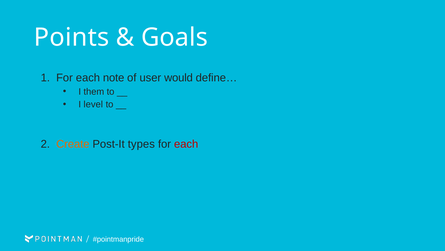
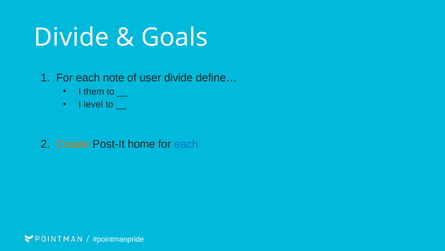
Points: Points -> Divide (72, 37)
user would: would -> divide (178, 78)
types: types -> home (141, 144)
each colour: red -> blue (186, 144)
